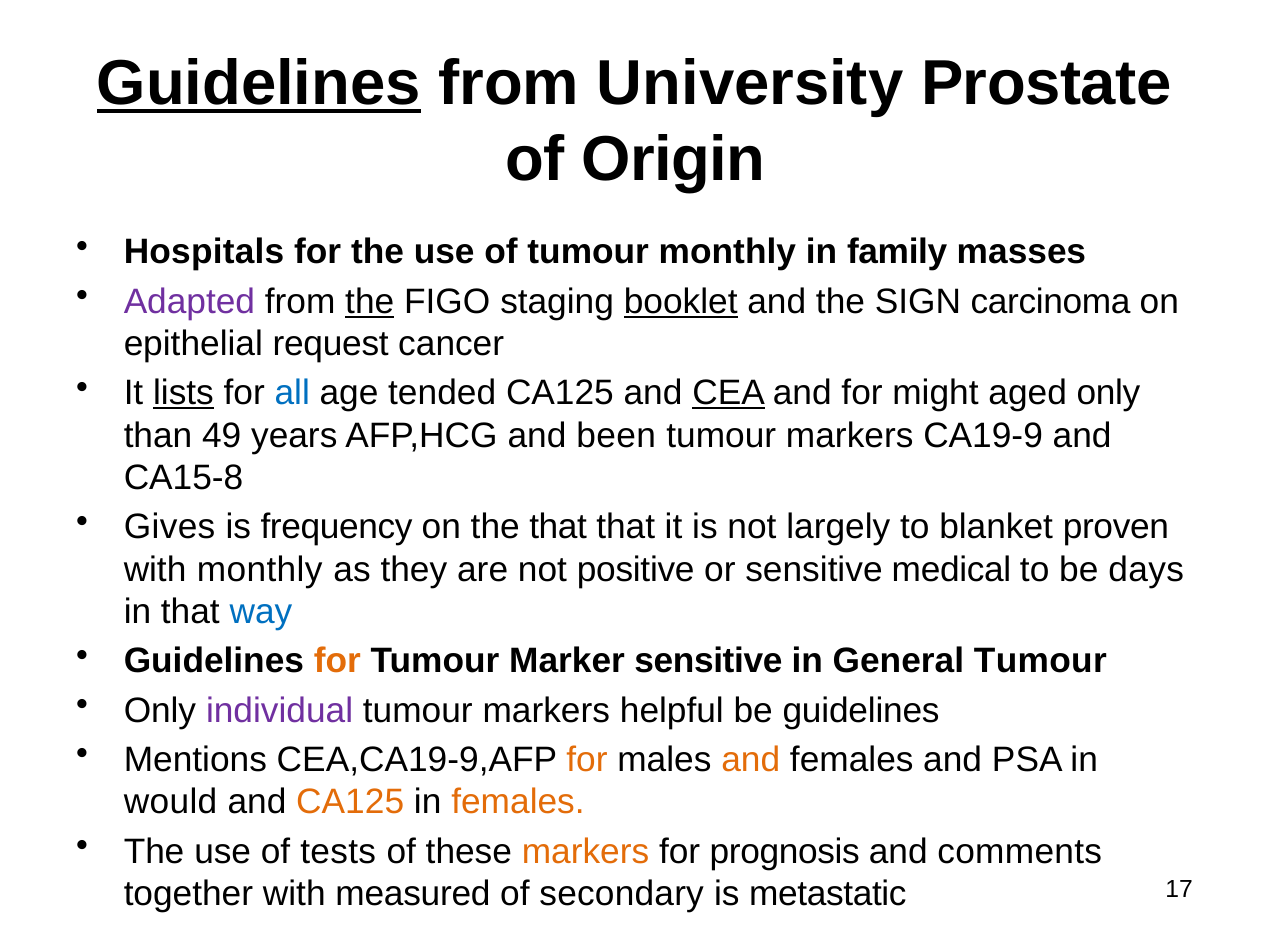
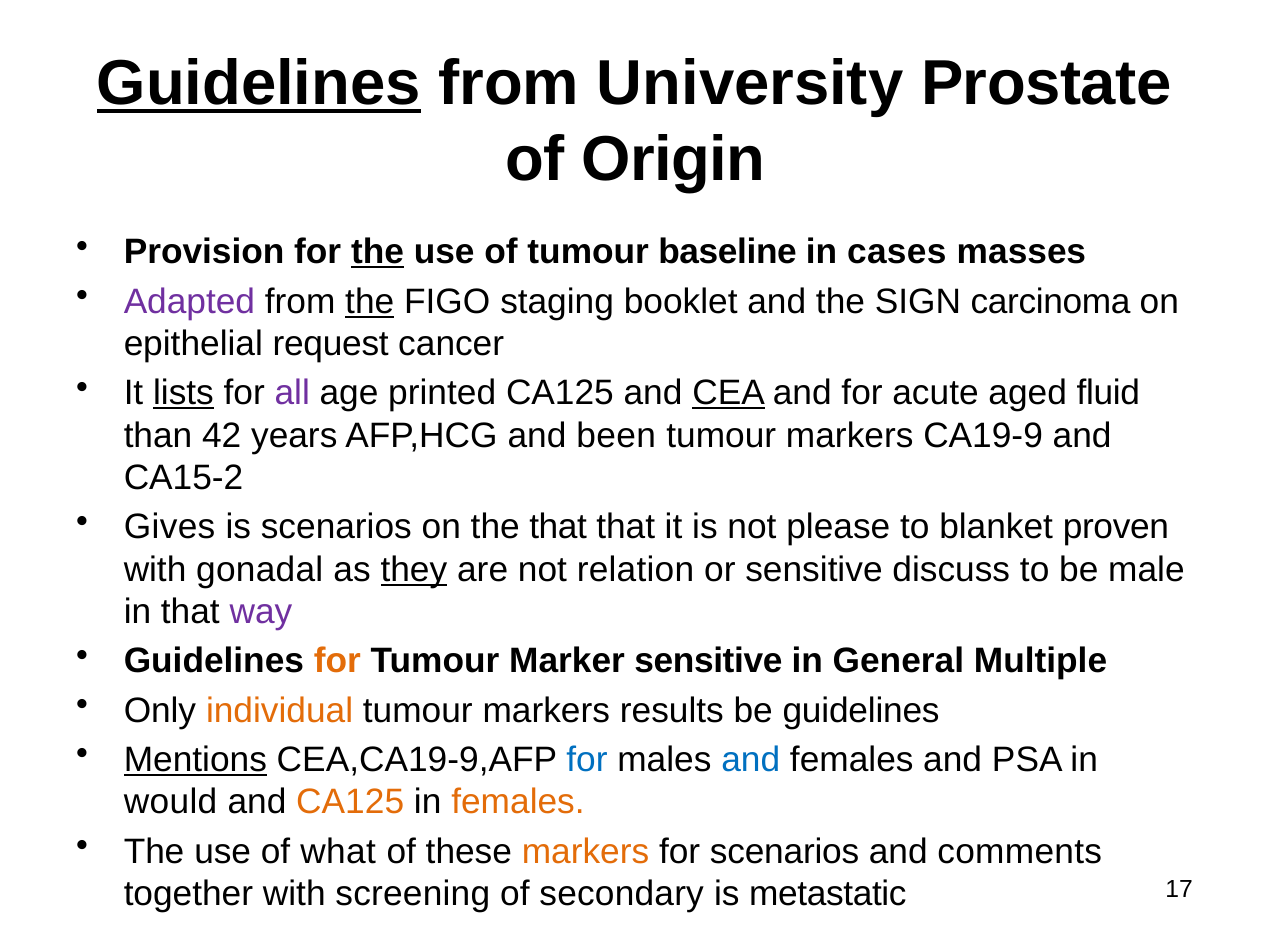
Hospitals: Hospitals -> Provision (204, 252)
the underline: none -> present (377, 252)
tumour monthly: monthly -> baseline (728, 252)
family: family -> cases (897, 252)
booklet underline: present -> none (681, 301)
all colour: blue -> purple (292, 393)
tended: tended -> printed (442, 393)
might: might -> acute (935, 393)
aged only: only -> fluid (1108, 393)
49: 49 -> 42 (222, 435)
CA15-8: CA15-8 -> CA15-2 (184, 478)
is frequency: frequency -> scenarios (336, 527)
largely: largely -> please (838, 527)
with monthly: monthly -> gonadal (260, 569)
they underline: none -> present (414, 569)
positive: positive -> relation (635, 569)
medical: medical -> discuss (951, 569)
days: days -> male (1146, 569)
way colour: blue -> purple (261, 612)
General Tumour: Tumour -> Multiple (1041, 661)
individual colour: purple -> orange (280, 710)
helpful: helpful -> results (672, 710)
Mentions underline: none -> present (195, 760)
for colour: orange -> blue (587, 760)
and colour: orange -> blue (751, 760)
tests: tests -> what (338, 851)
for prognosis: prognosis -> scenarios (785, 851)
measured: measured -> screening (413, 894)
